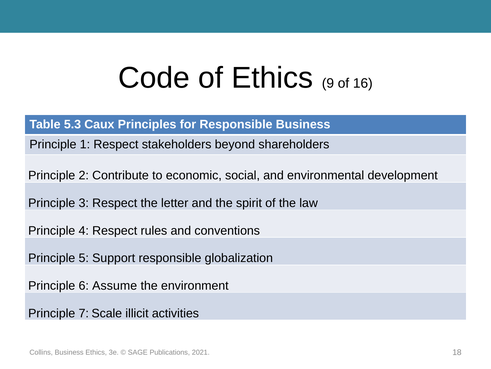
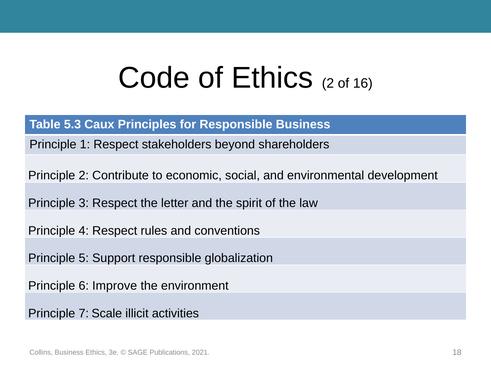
Ethics 9: 9 -> 2 (328, 83)
Assume: Assume -> Improve (115, 285)
